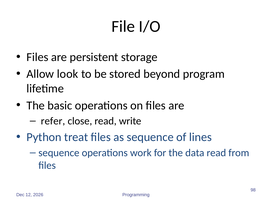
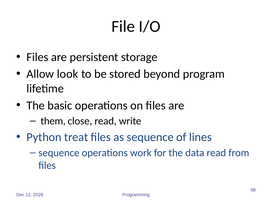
refer: refer -> them (53, 121)
